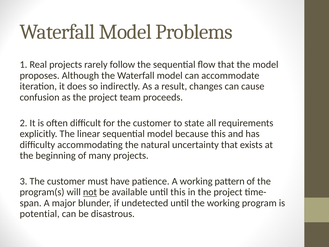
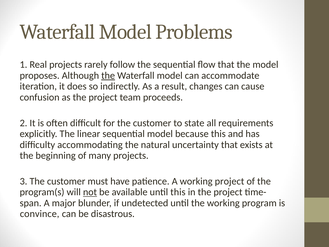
the underline: none -> present (108, 75)
working pattern: pattern -> project (230, 181)
potential: potential -> convince (40, 214)
